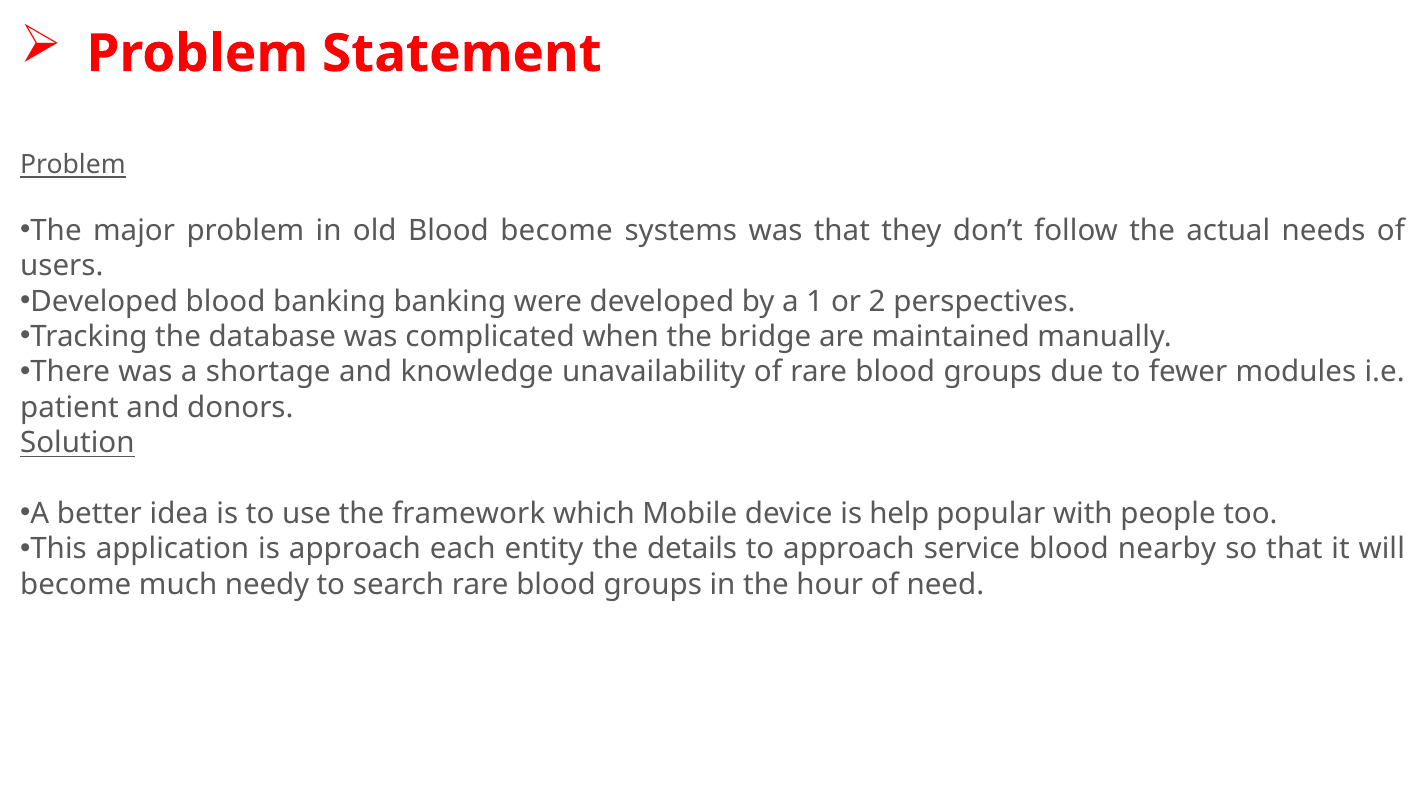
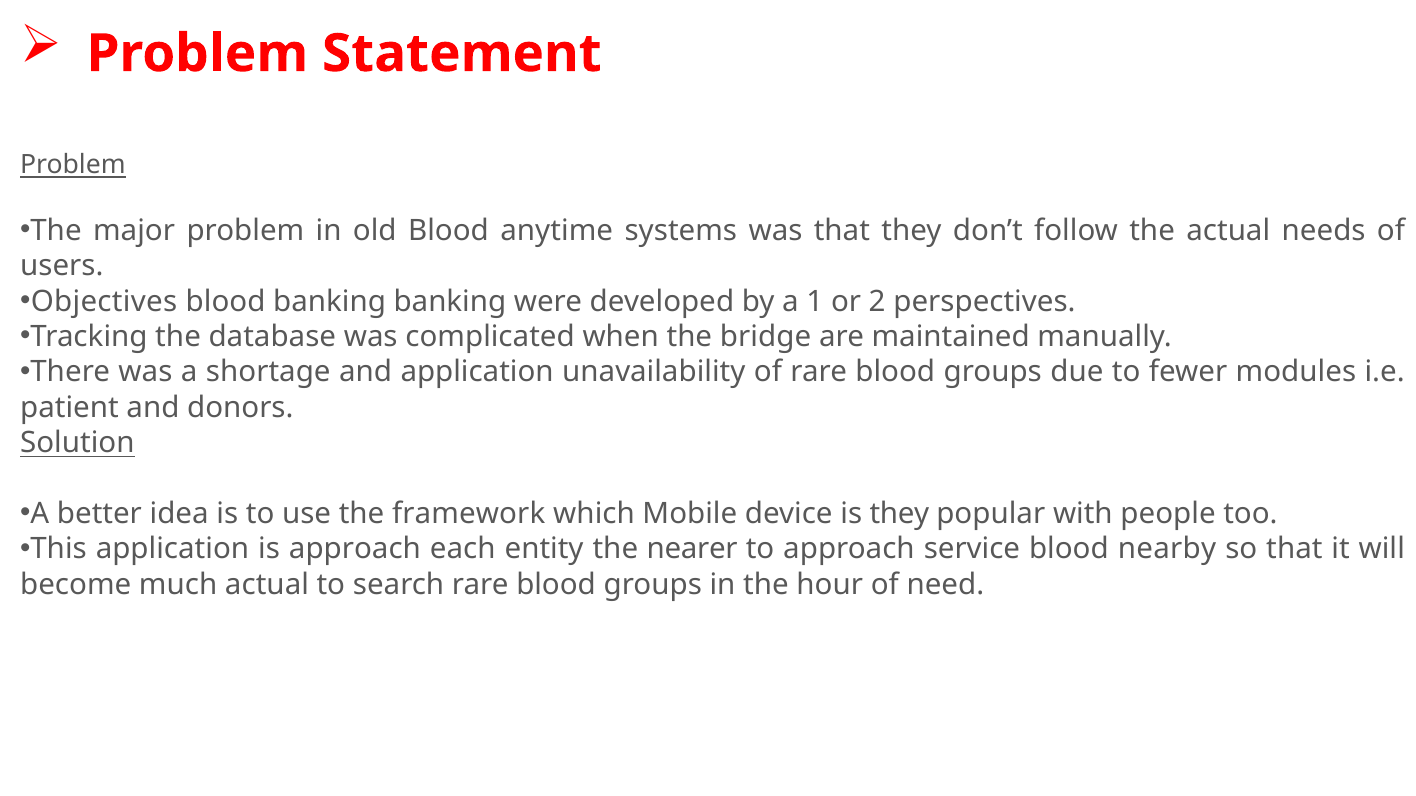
Blood become: become -> anytime (557, 231)
Developed: Developed -> Objectives (104, 301)
and knowledge: knowledge -> application (477, 372)
is help: help -> they (899, 514)
details: details -> nearer (692, 549)
much needy: needy -> actual (267, 585)
